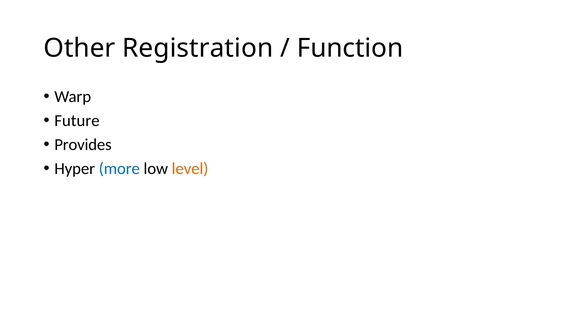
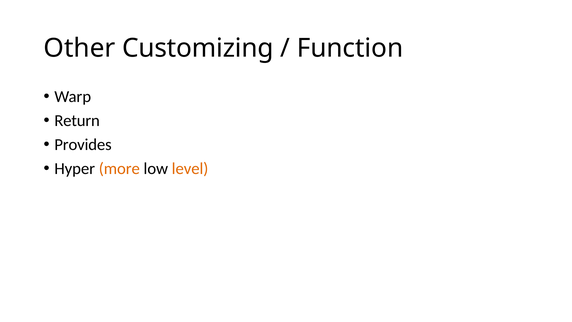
Registration: Registration -> Customizing (198, 48)
Future: Future -> Return (77, 121)
more colour: blue -> orange (119, 169)
